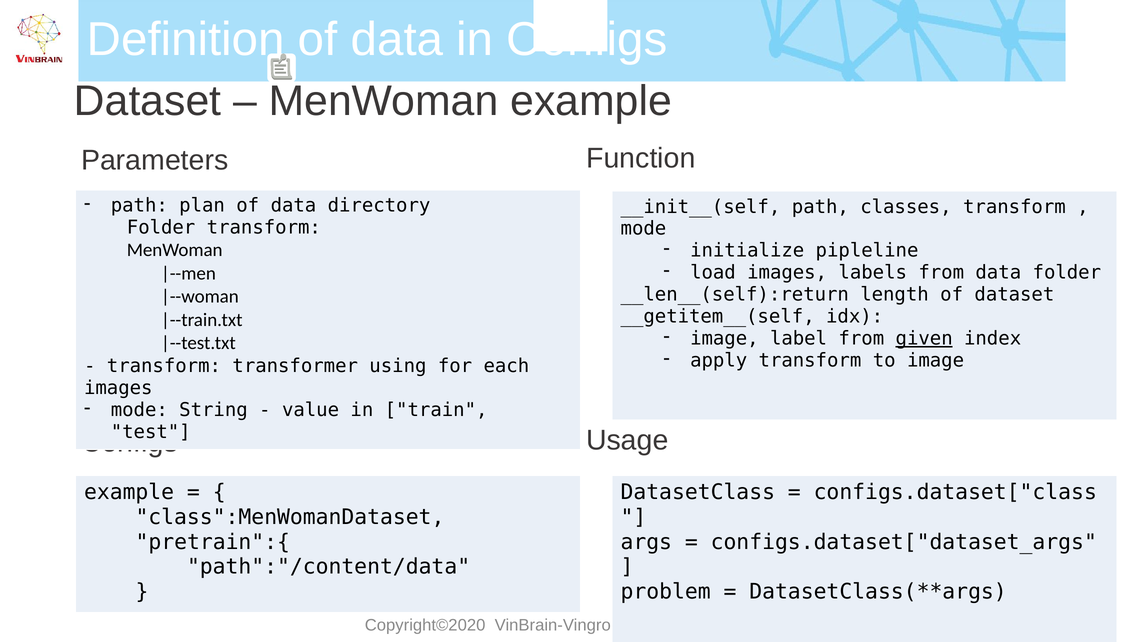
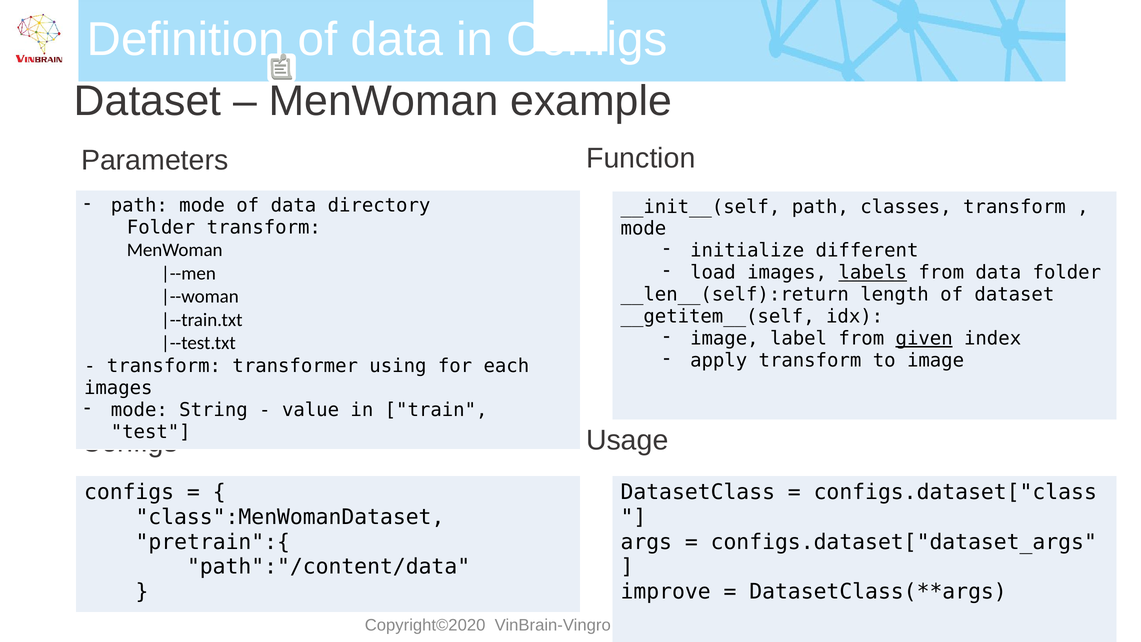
path plan: plan -> mode (202, 206)
pipleline: pipleline -> different (867, 251)
labels underline: none -> present (873, 273)
example: example -> configs (129, 492)
problem: problem -> improve (666, 592)
